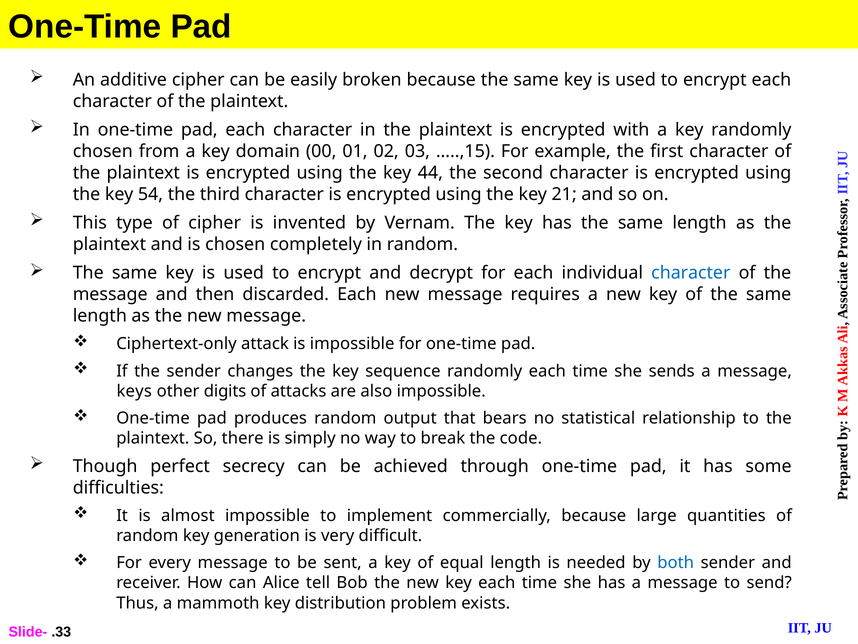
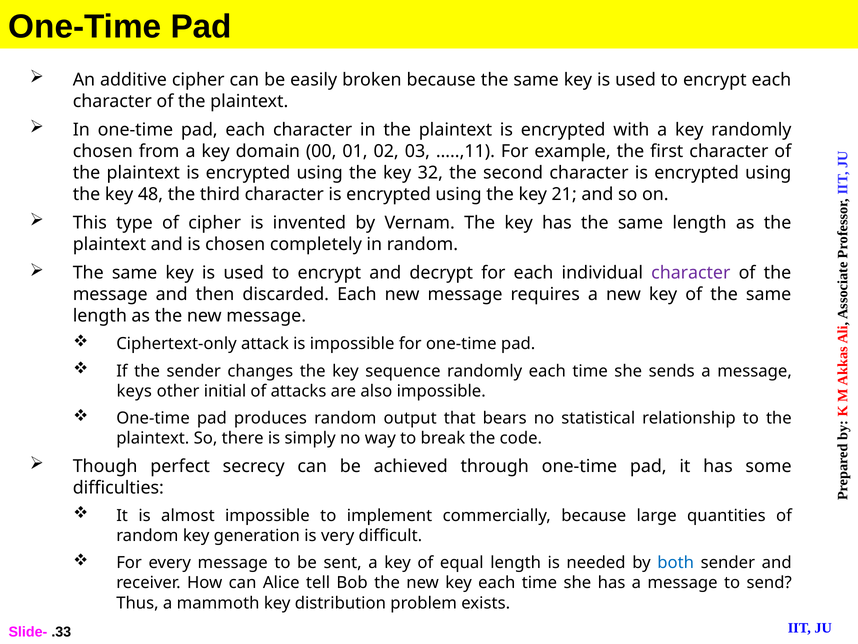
…..,15: …..,15 -> …..,11 (465, 151)
44: 44 -> 32 (430, 173)
54: 54 -> 48 (151, 194)
character colour: blue -> purple (691, 273)
digits: digits -> initial (225, 391)
